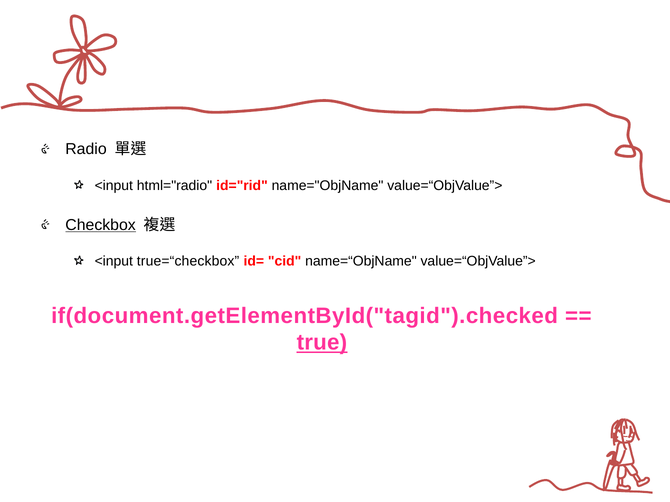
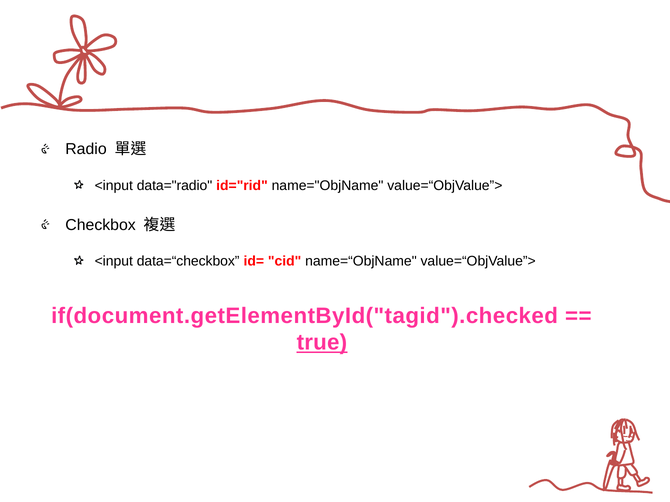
html="radio: html="radio -> data="radio (174, 186)
Checkbox underline: present -> none (101, 225)
true=“checkbox: true=“checkbox -> data=“checkbox (188, 262)
